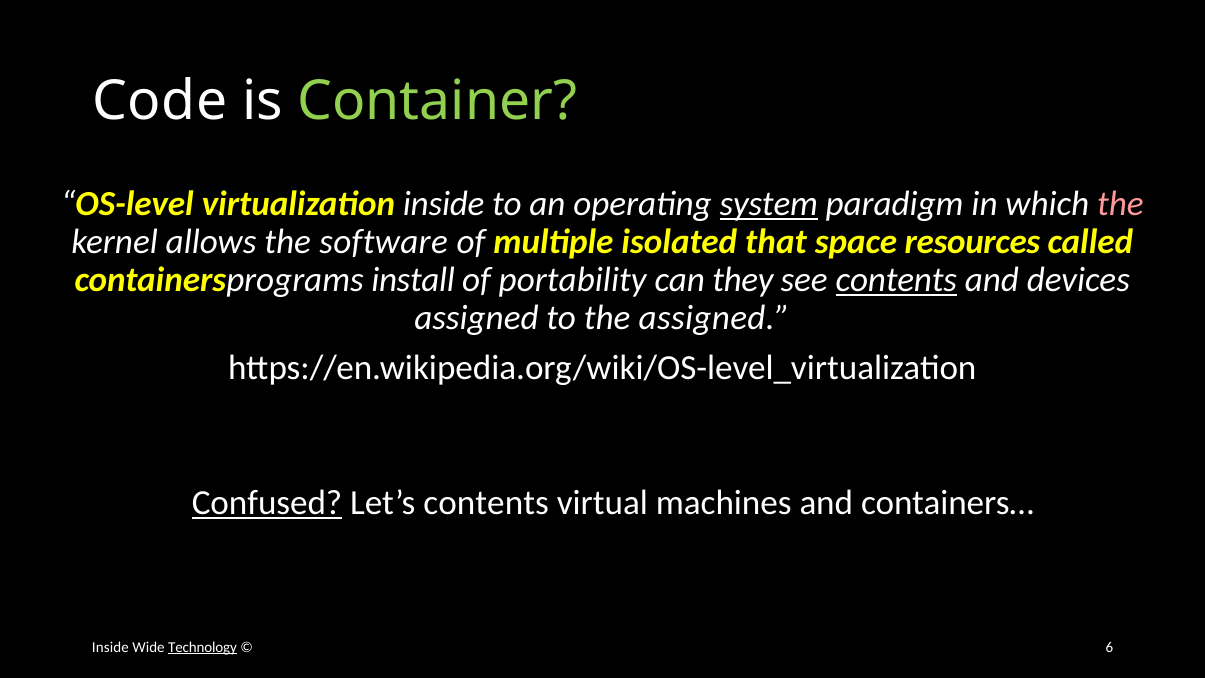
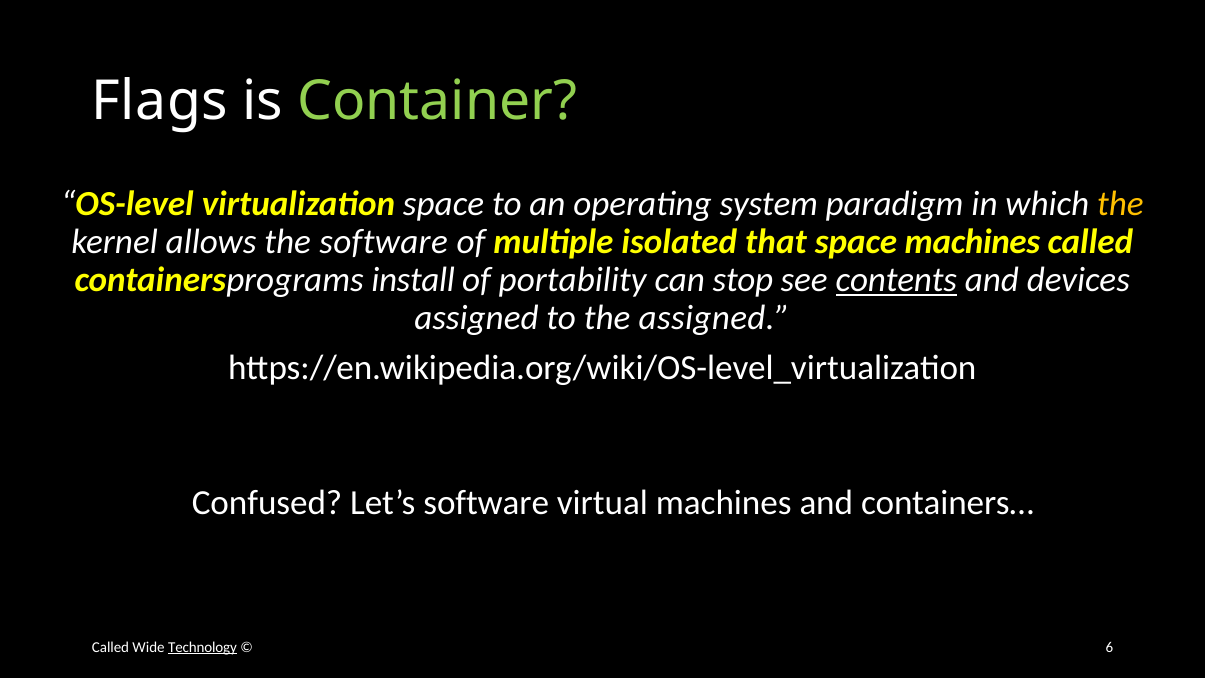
Code: Code -> Flags (160, 101)
virtualization inside: inside -> space (444, 204)
system underline: present -> none (769, 204)
the colour: pink -> yellow (1120, 204)
space resources: resources -> machines (972, 242)
they: they -> stop (743, 279)
Confused underline: present -> none (267, 503)
Let’s contents: contents -> software (486, 503)
Inside: Inside -> Called (111, 647)
